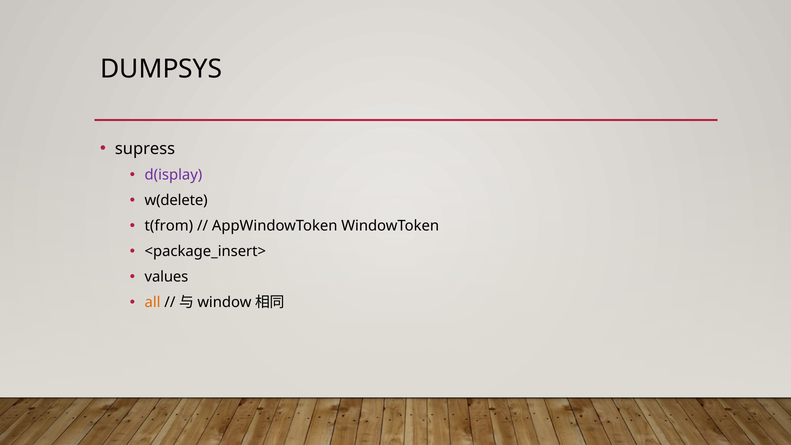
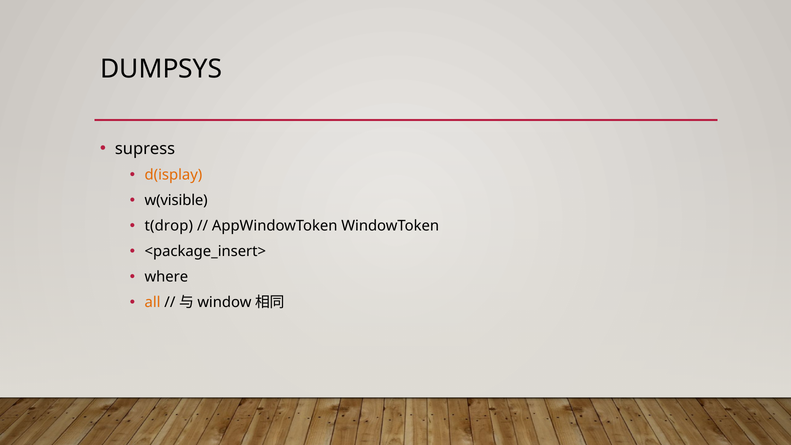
d(isplay colour: purple -> orange (173, 175)
w(delete: w(delete -> w(visible (176, 201)
t(from: t(from -> t(drop (169, 226)
values: values -> where (166, 277)
